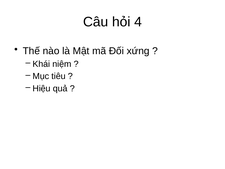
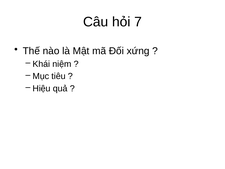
4: 4 -> 7 (138, 22)
